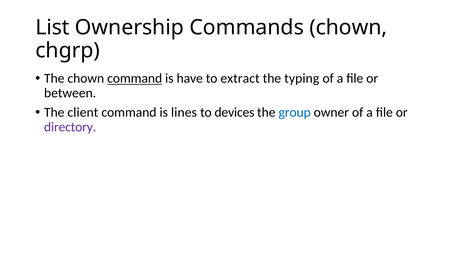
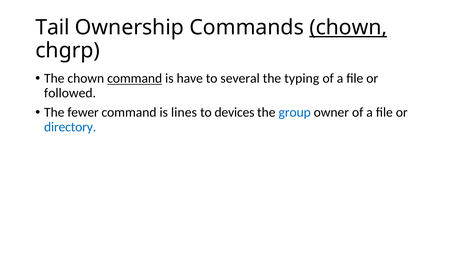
List: List -> Tail (52, 27)
chown underline: none -> present (348, 27)
extract: extract -> several (240, 78)
between: between -> followed (70, 93)
client: client -> fewer (83, 113)
directory colour: purple -> blue (70, 127)
